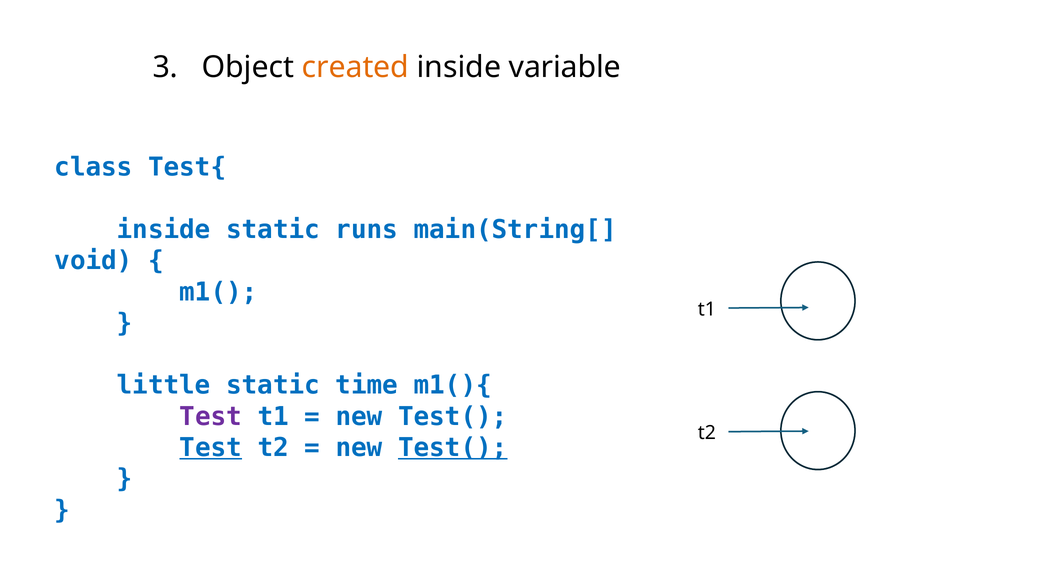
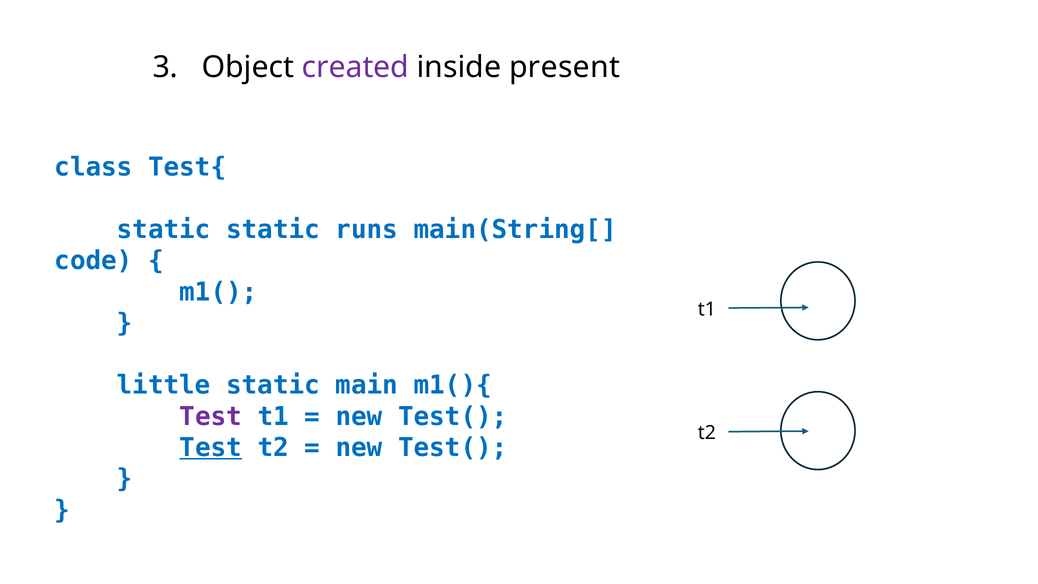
created colour: orange -> purple (355, 67)
variable: variable -> present (565, 67)
inside: inside -> static (164, 230)
void: void -> code (93, 261)
time: time -> main (367, 385)
Test( underline: present -> none (453, 448)
